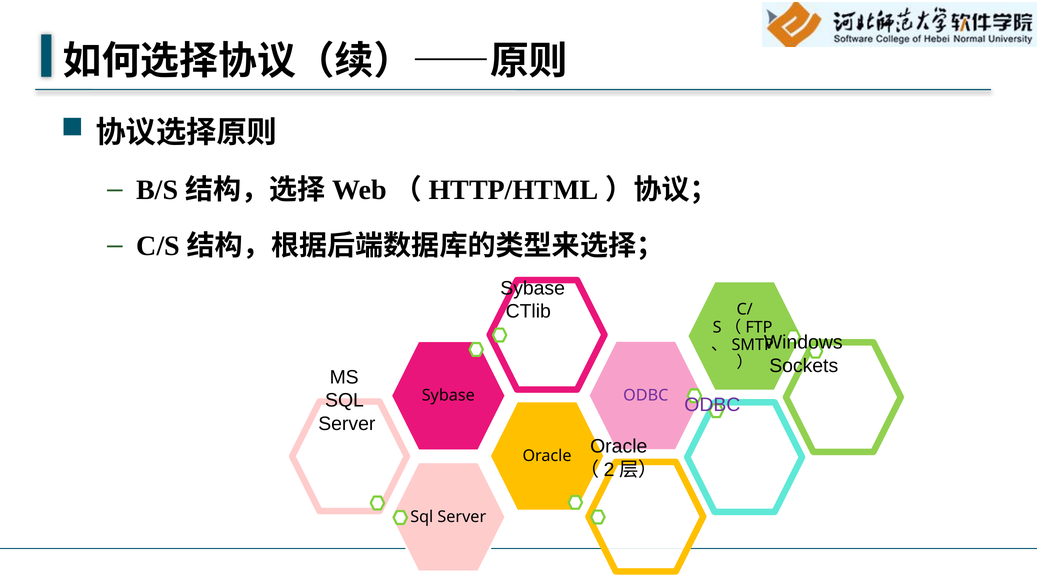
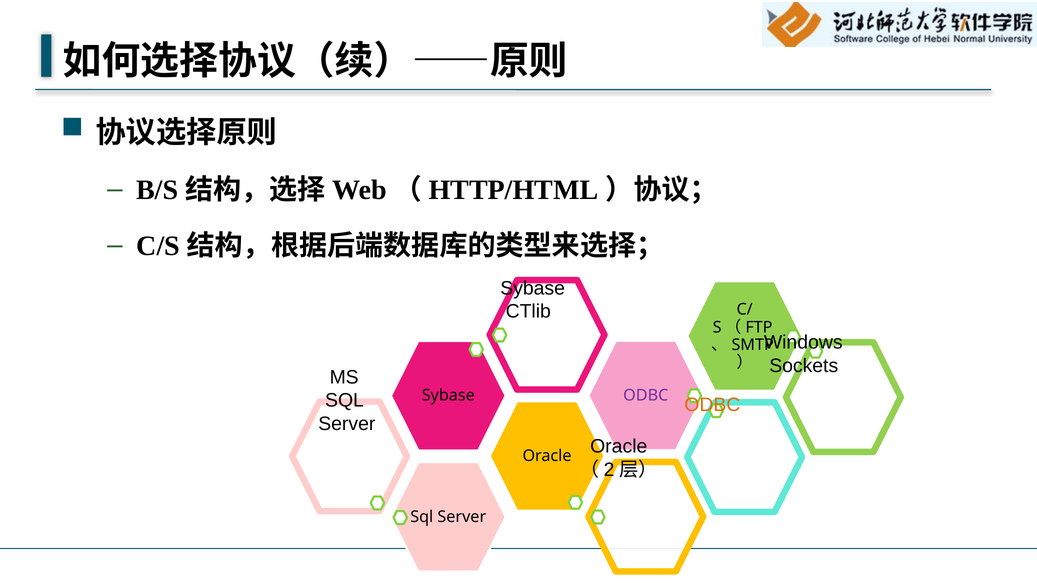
ODBC colour: purple -> orange (712, 405)
